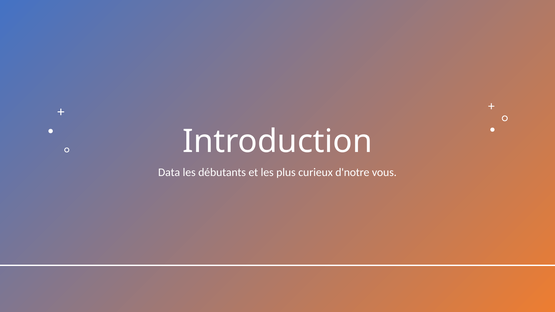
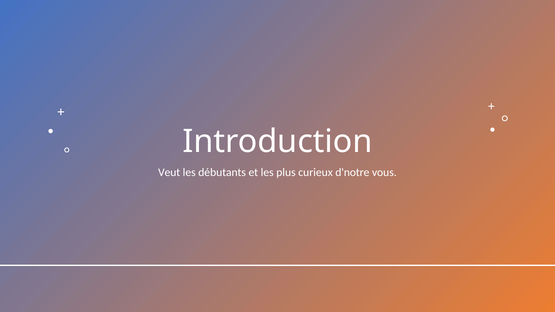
Data: Data -> Veut (169, 172)
